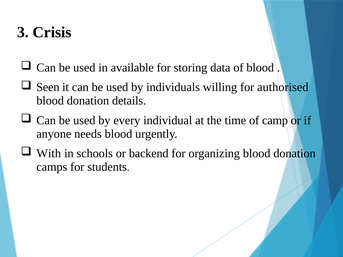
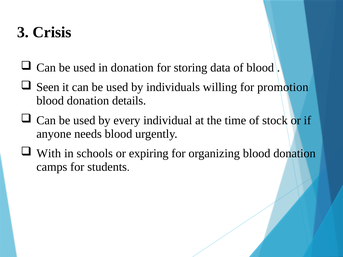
in available: available -> donation (132, 68)
authorised: authorised -> promotion (283, 87)
camp: camp -> stock (275, 120)
backend: backend -> expiring (149, 154)
